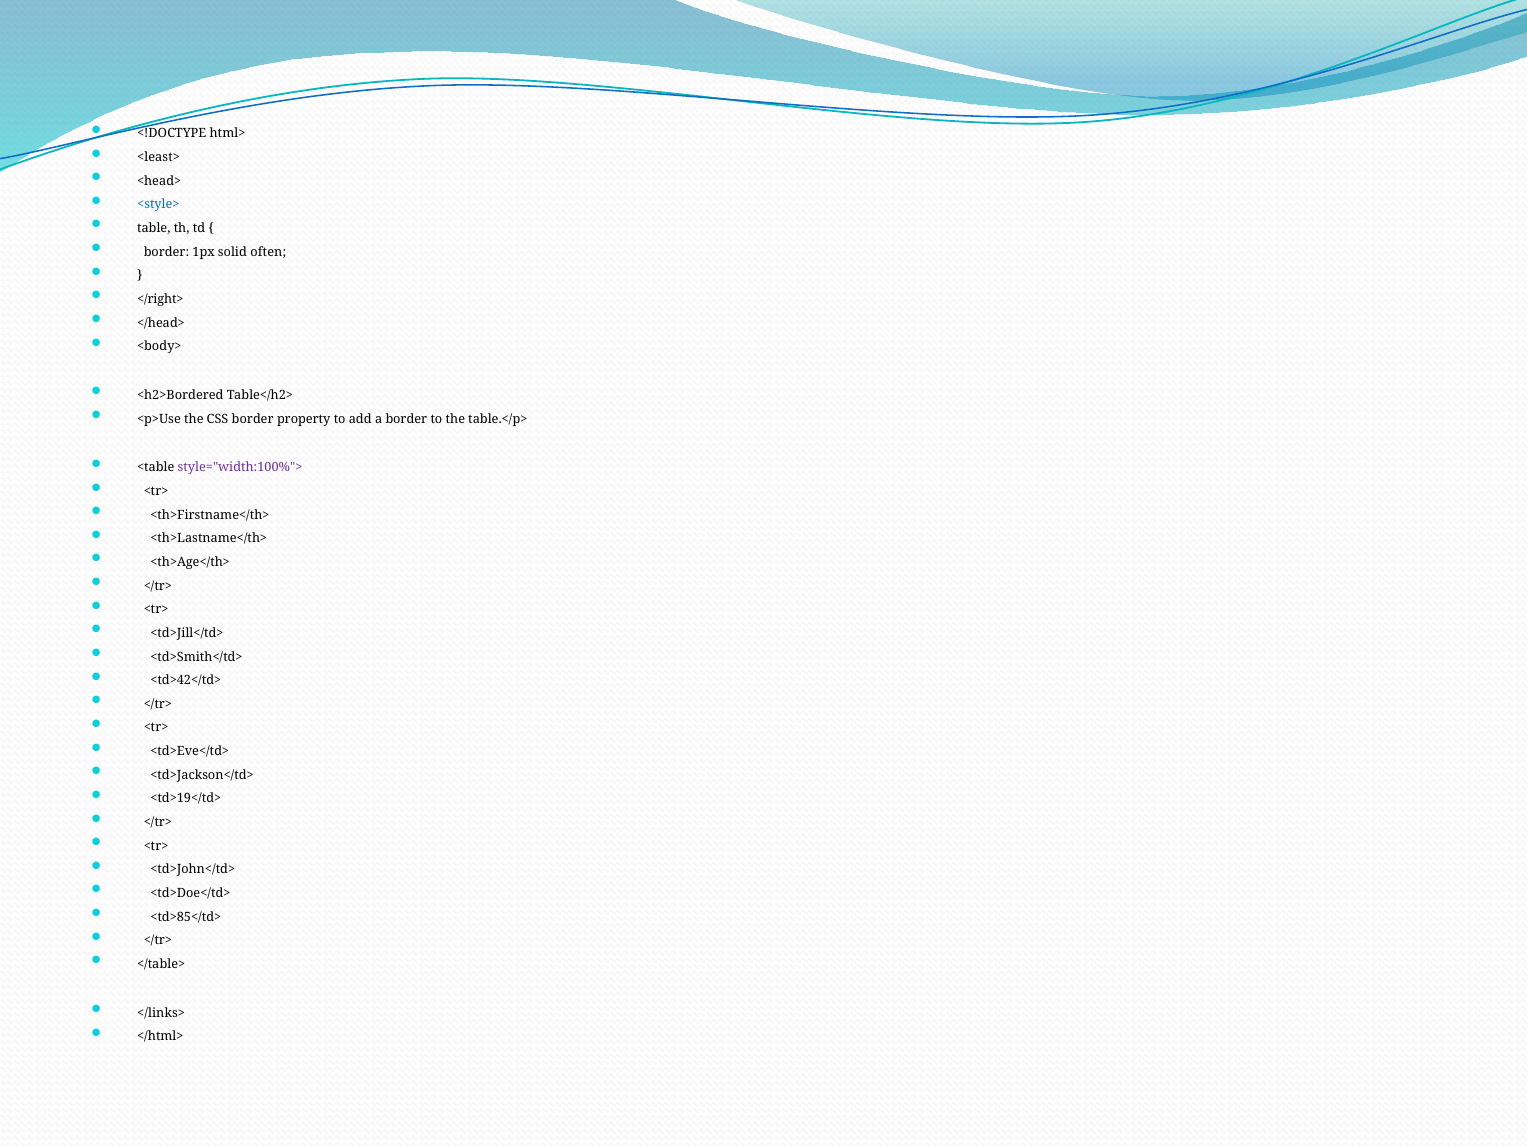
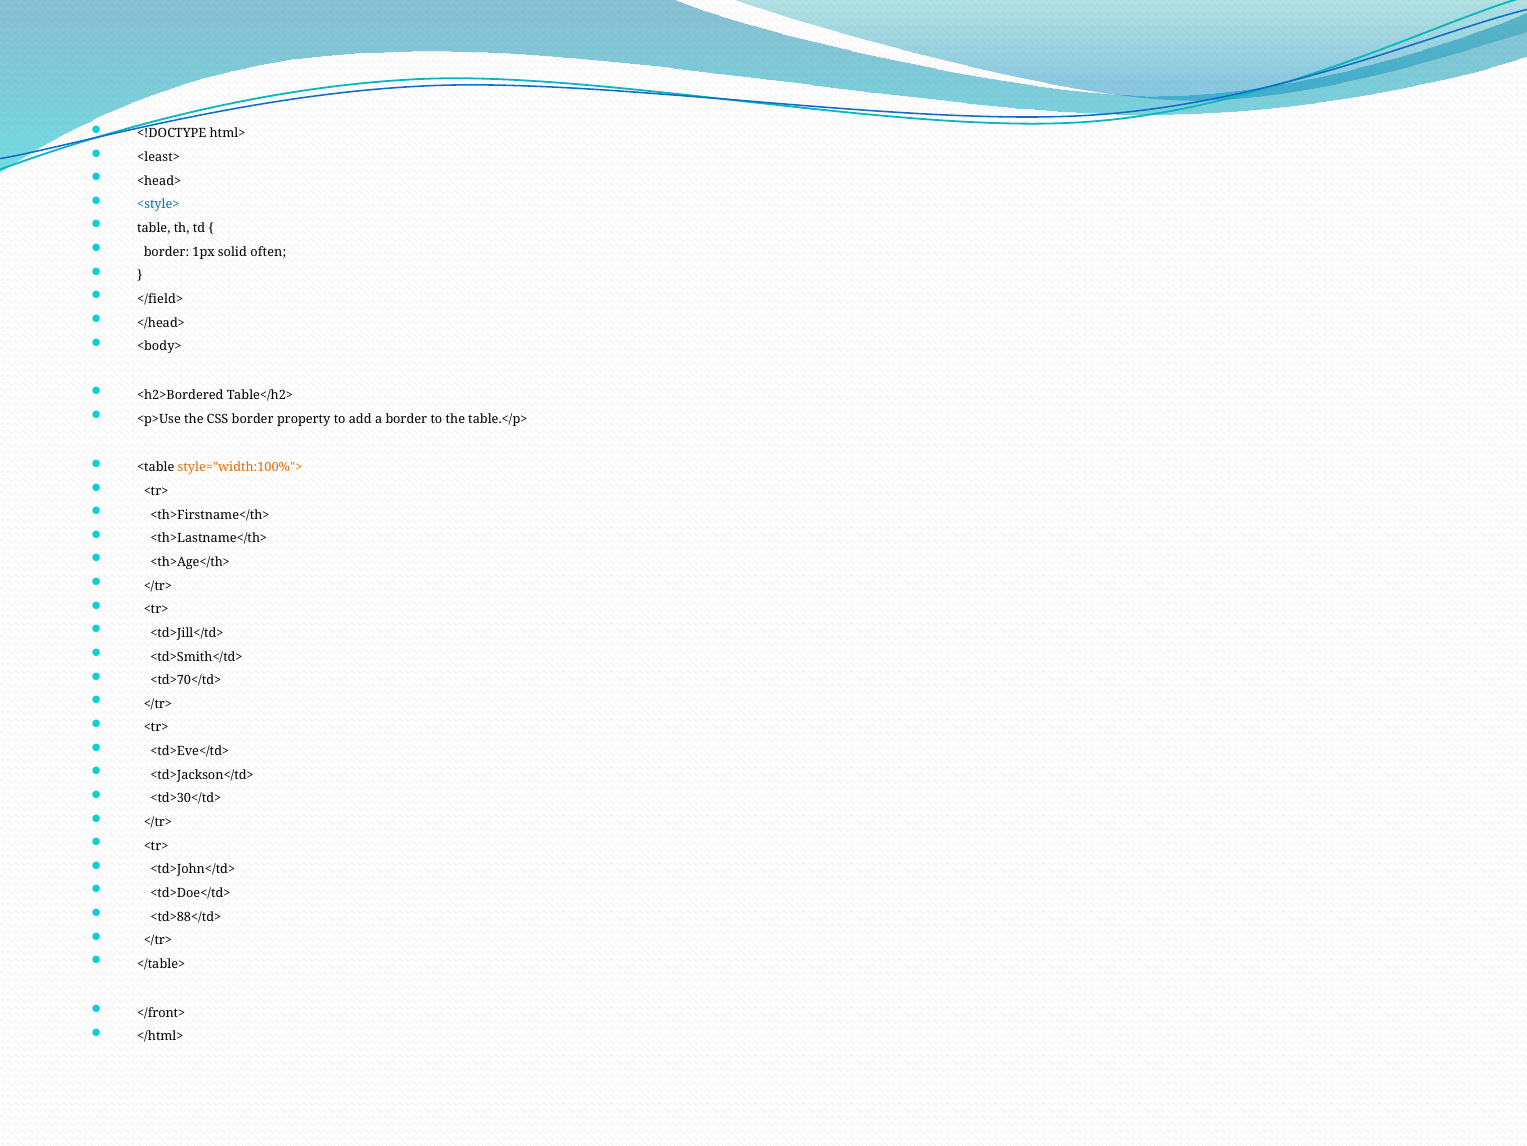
</right>: </right> -> </field> (160, 299)
style="width:100%"> colour: purple -> orange (240, 467)
<td>42</td>: <td>42</td> -> <td>70</td> (186, 680)
<td>19</td>: <td>19</td> -> <td>30</td> (186, 798)
<td>85</td>: <td>85</td> -> <td>88</td> (186, 916)
</links>: </links> -> </front> (161, 1012)
